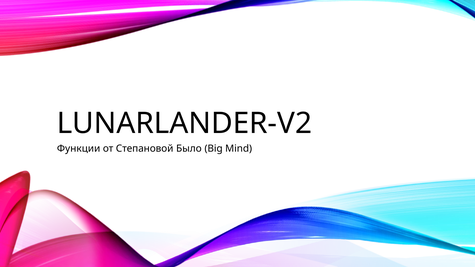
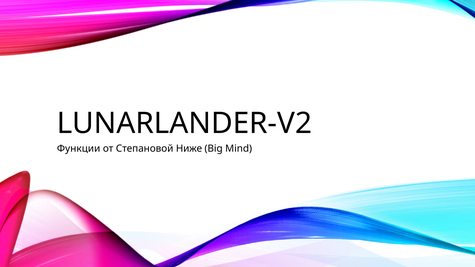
Было: Было -> Ниже (189, 149)
